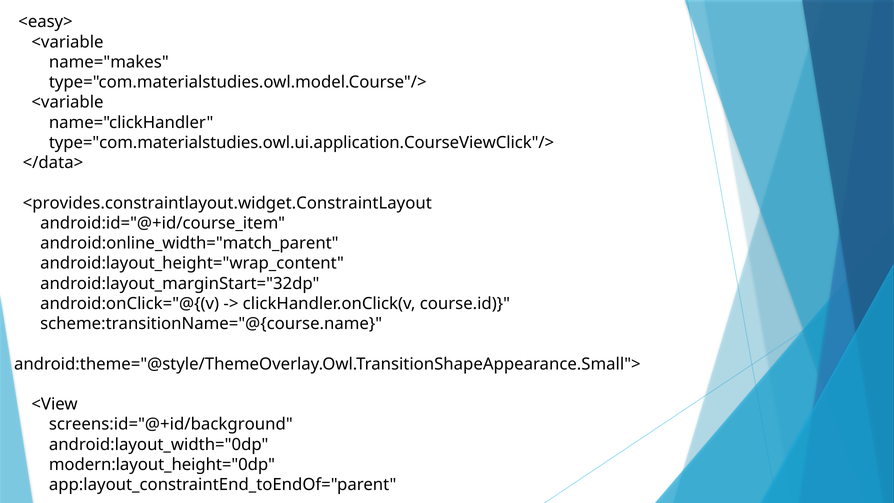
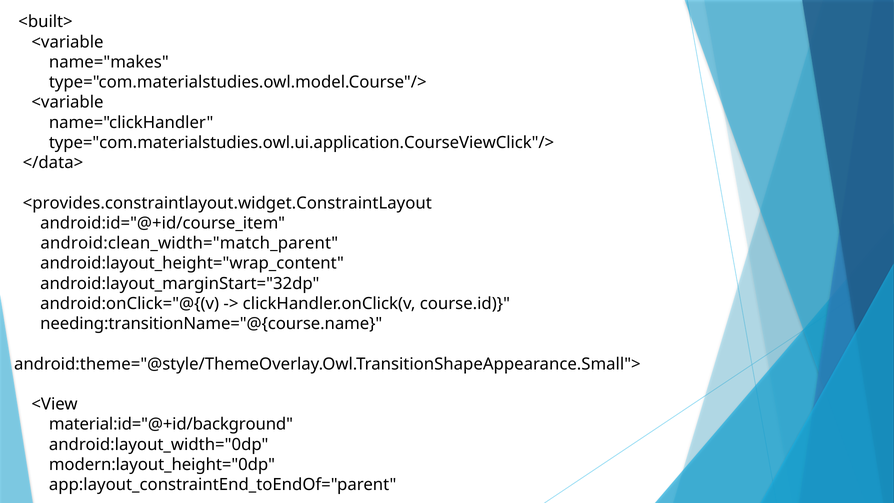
<easy>: <easy> -> <built> (46, 22)
android:online_width="match_parent: android:online_width="match_parent -> android:clean_width="match_parent (189, 243)
scheme:transitionName="@{course.name: scheme:transitionName="@{course.name -> needing:transitionName="@{course.name (211, 324)
screens:id="@+id/background: screens:id="@+id/background -> material:id="@+id/background (171, 424)
